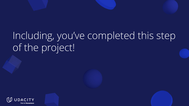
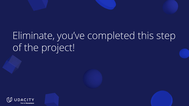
Including: Including -> Eliminate (34, 36)
